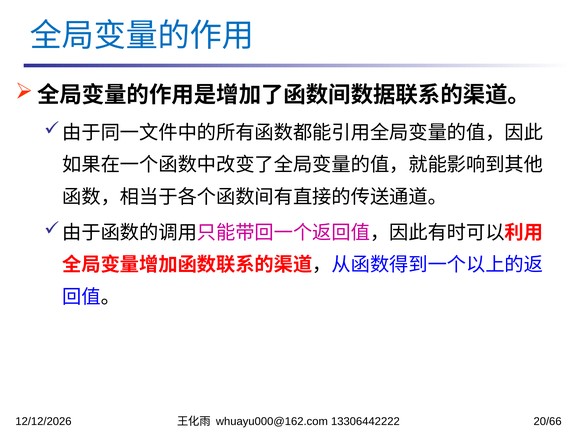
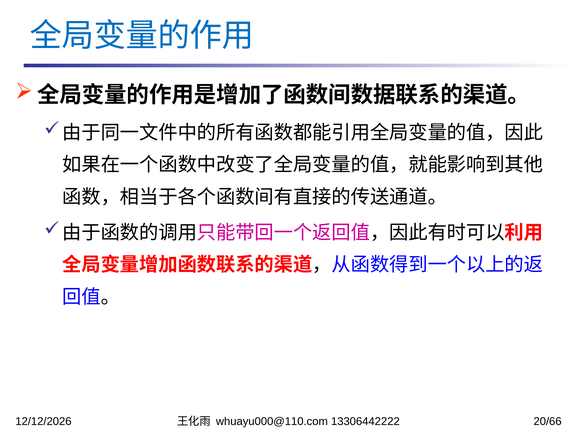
whuayu000@162.com: whuayu000@162.com -> whuayu000@110.com (272, 421)
